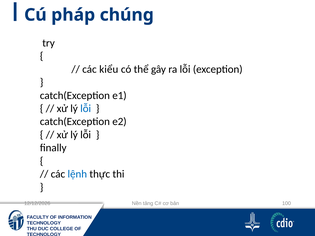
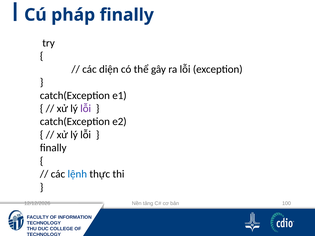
pháp chúng: chúng -> finally (127, 15)
kiểu: kiểu -> diện (109, 69)
lỗi colour: blue -> purple (86, 109)
